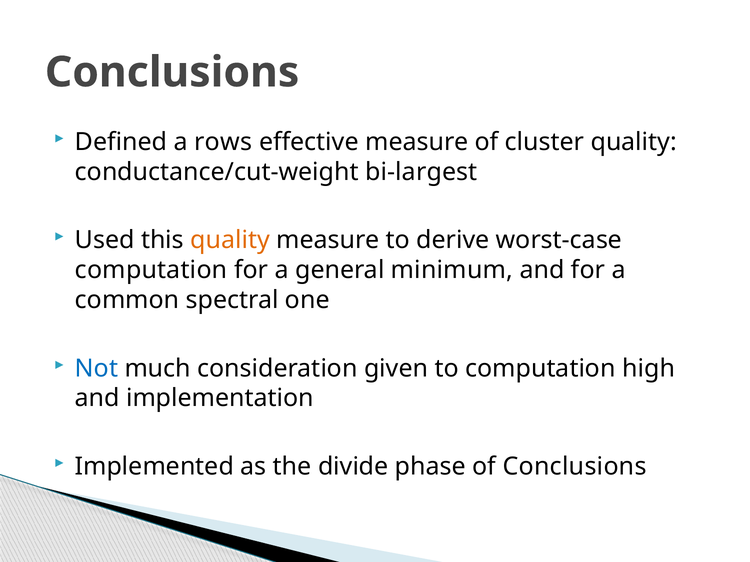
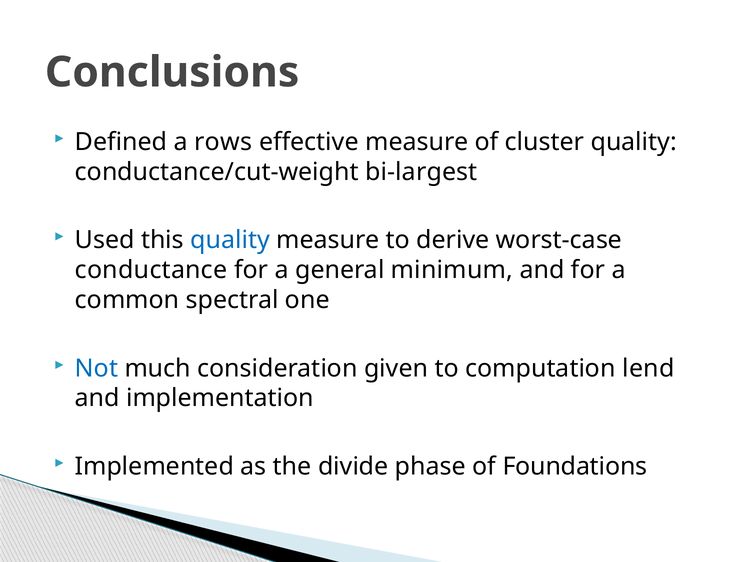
quality colour: orange -> blue (230, 240)
computation: computation -> conductance (151, 270)
high: high -> lend (648, 369)
of Conclusions: Conclusions -> Foundations (575, 467)
